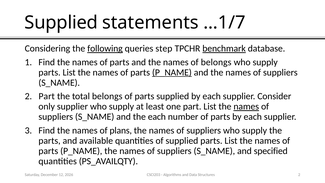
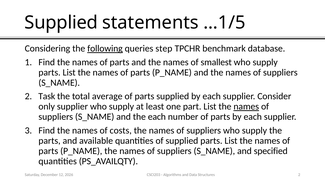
…1/7: …1/7 -> …1/5 (224, 22)
benchmark underline: present -> none (224, 48)
of belongs: belongs -> smallest (216, 62)
P_NAME underline: present -> none (172, 72)
2 Part: Part -> Task (47, 96)
total belongs: belongs -> average (107, 96)
plans: plans -> costs (121, 130)
